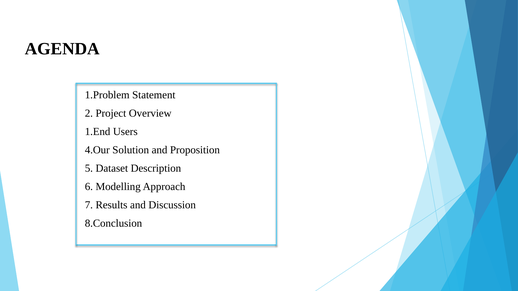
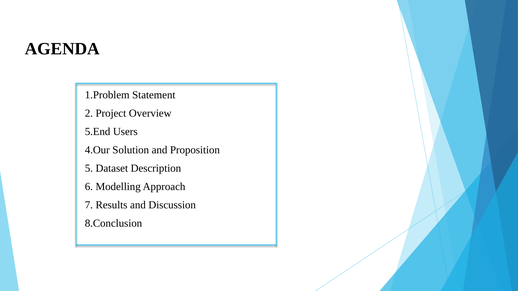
1.End: 1.End -> 5.End (98, 132)
